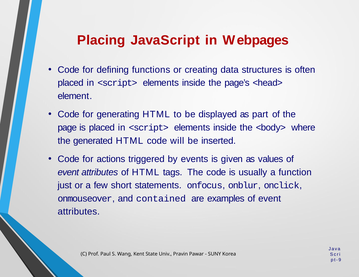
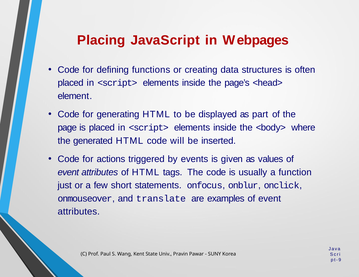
contained: contained -> translate (161, 199)
